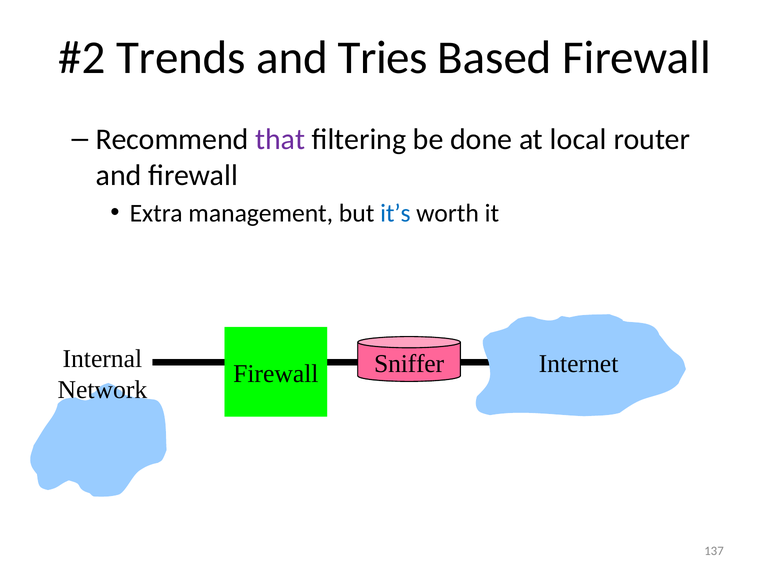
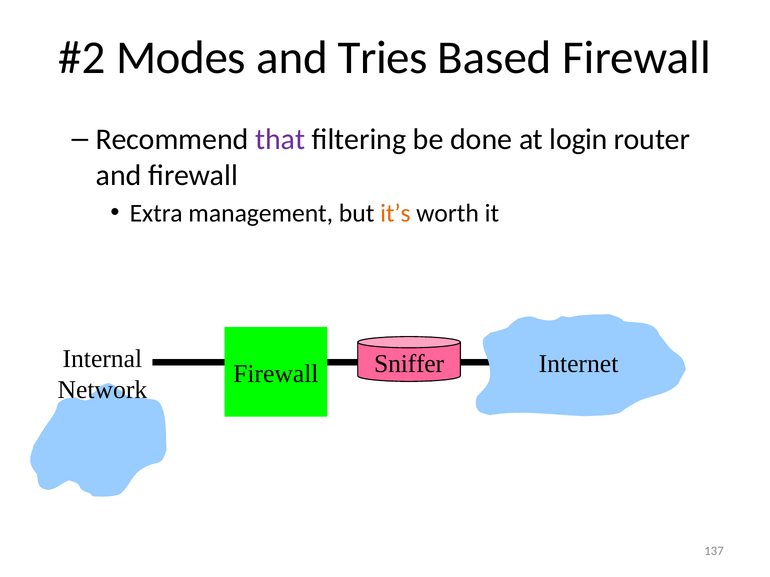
Trends: Trends -> Modes (181, 58)
local: local -> login (579, 139)
it’s colour: blue -> orange (395, 214)
